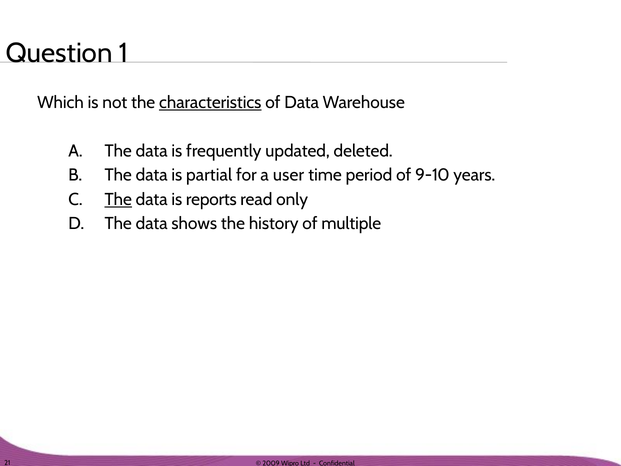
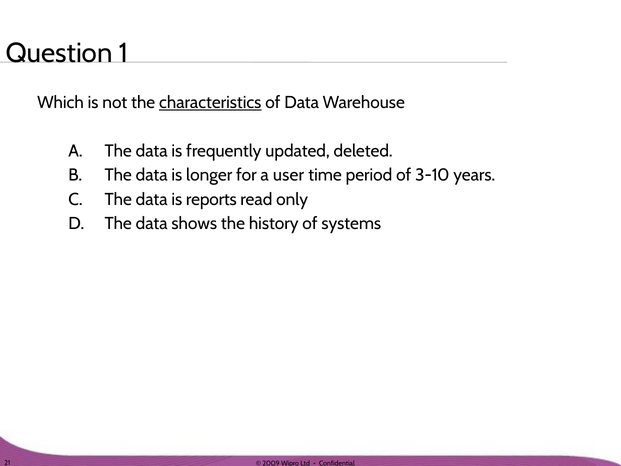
partial: partial -> longer (209, 175)
9-10: 9-10 -> 3-10 (432, 175)
The underline: present -> none (118, 199)
multiple: multiple -> systems (351, 223)
